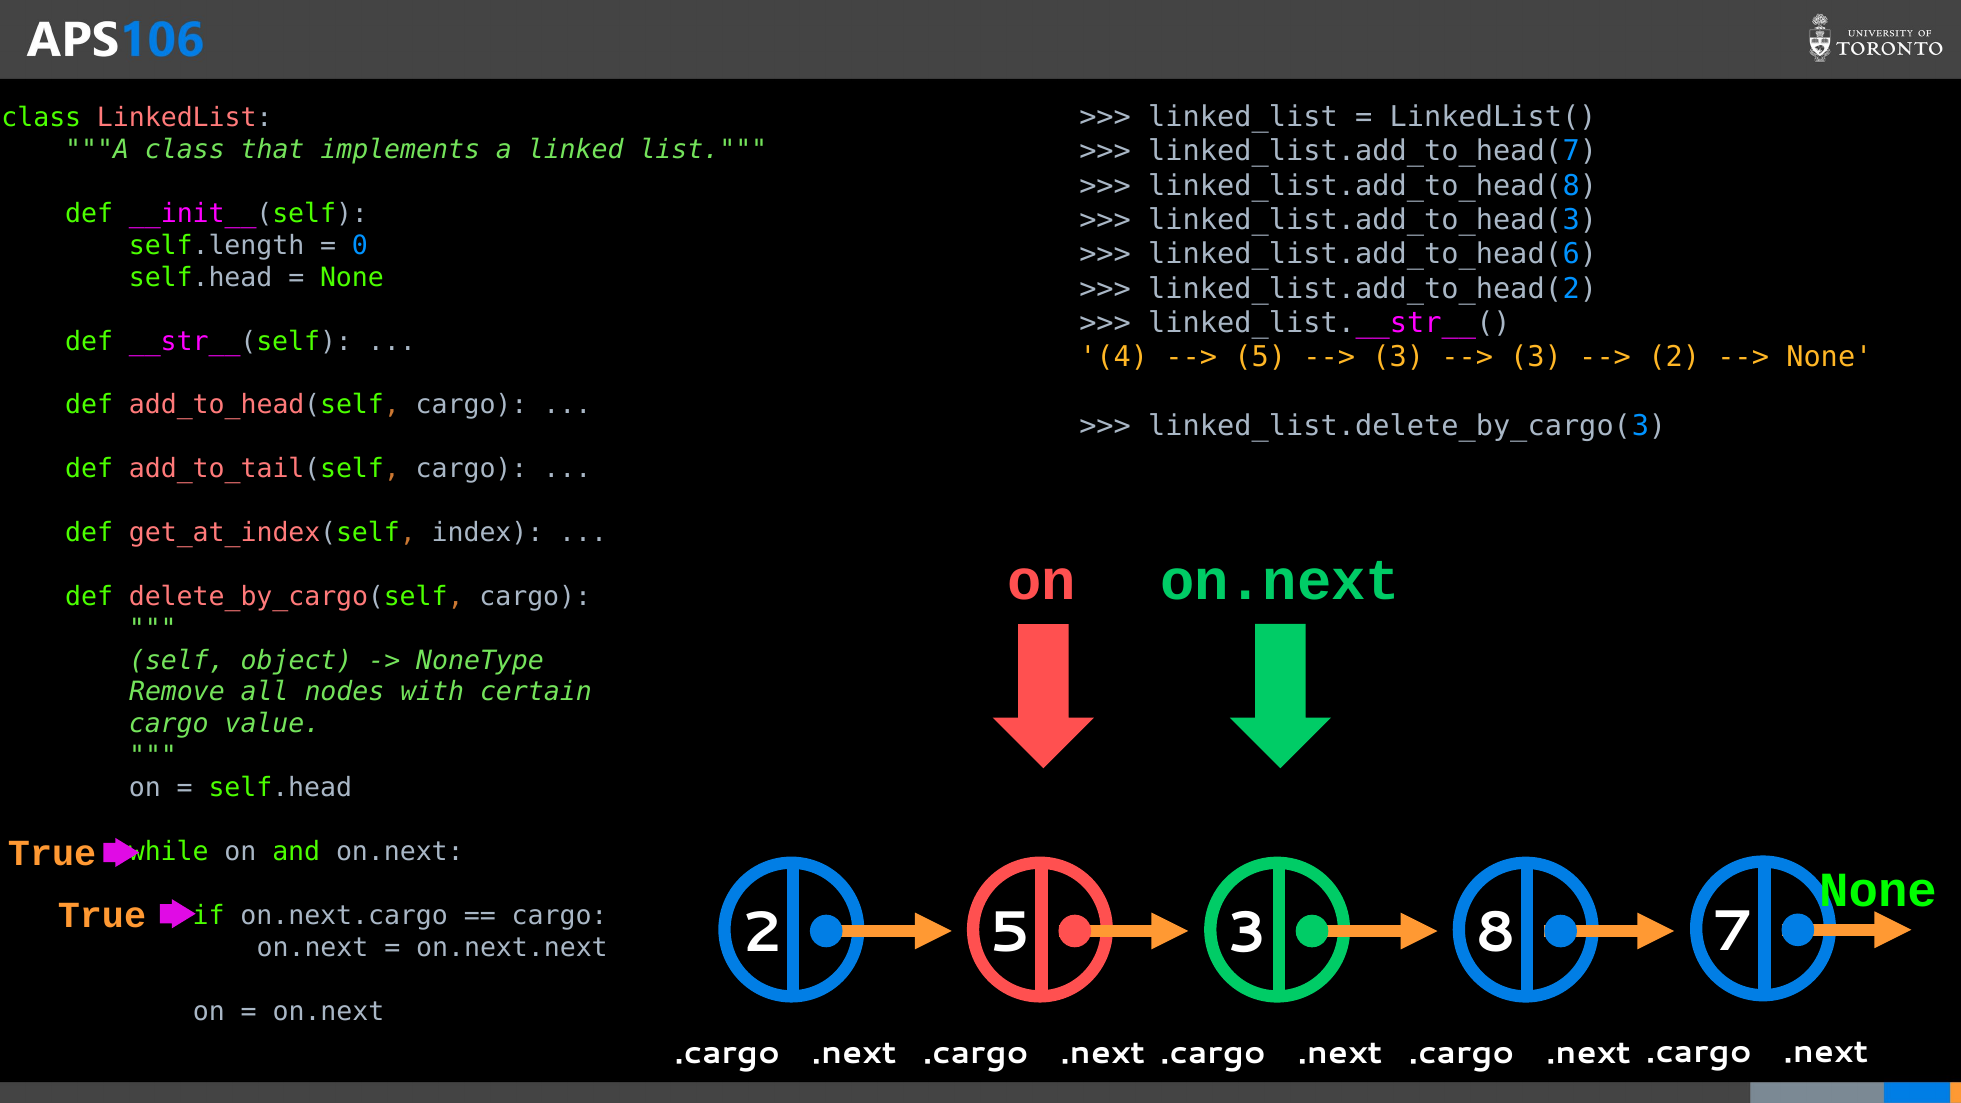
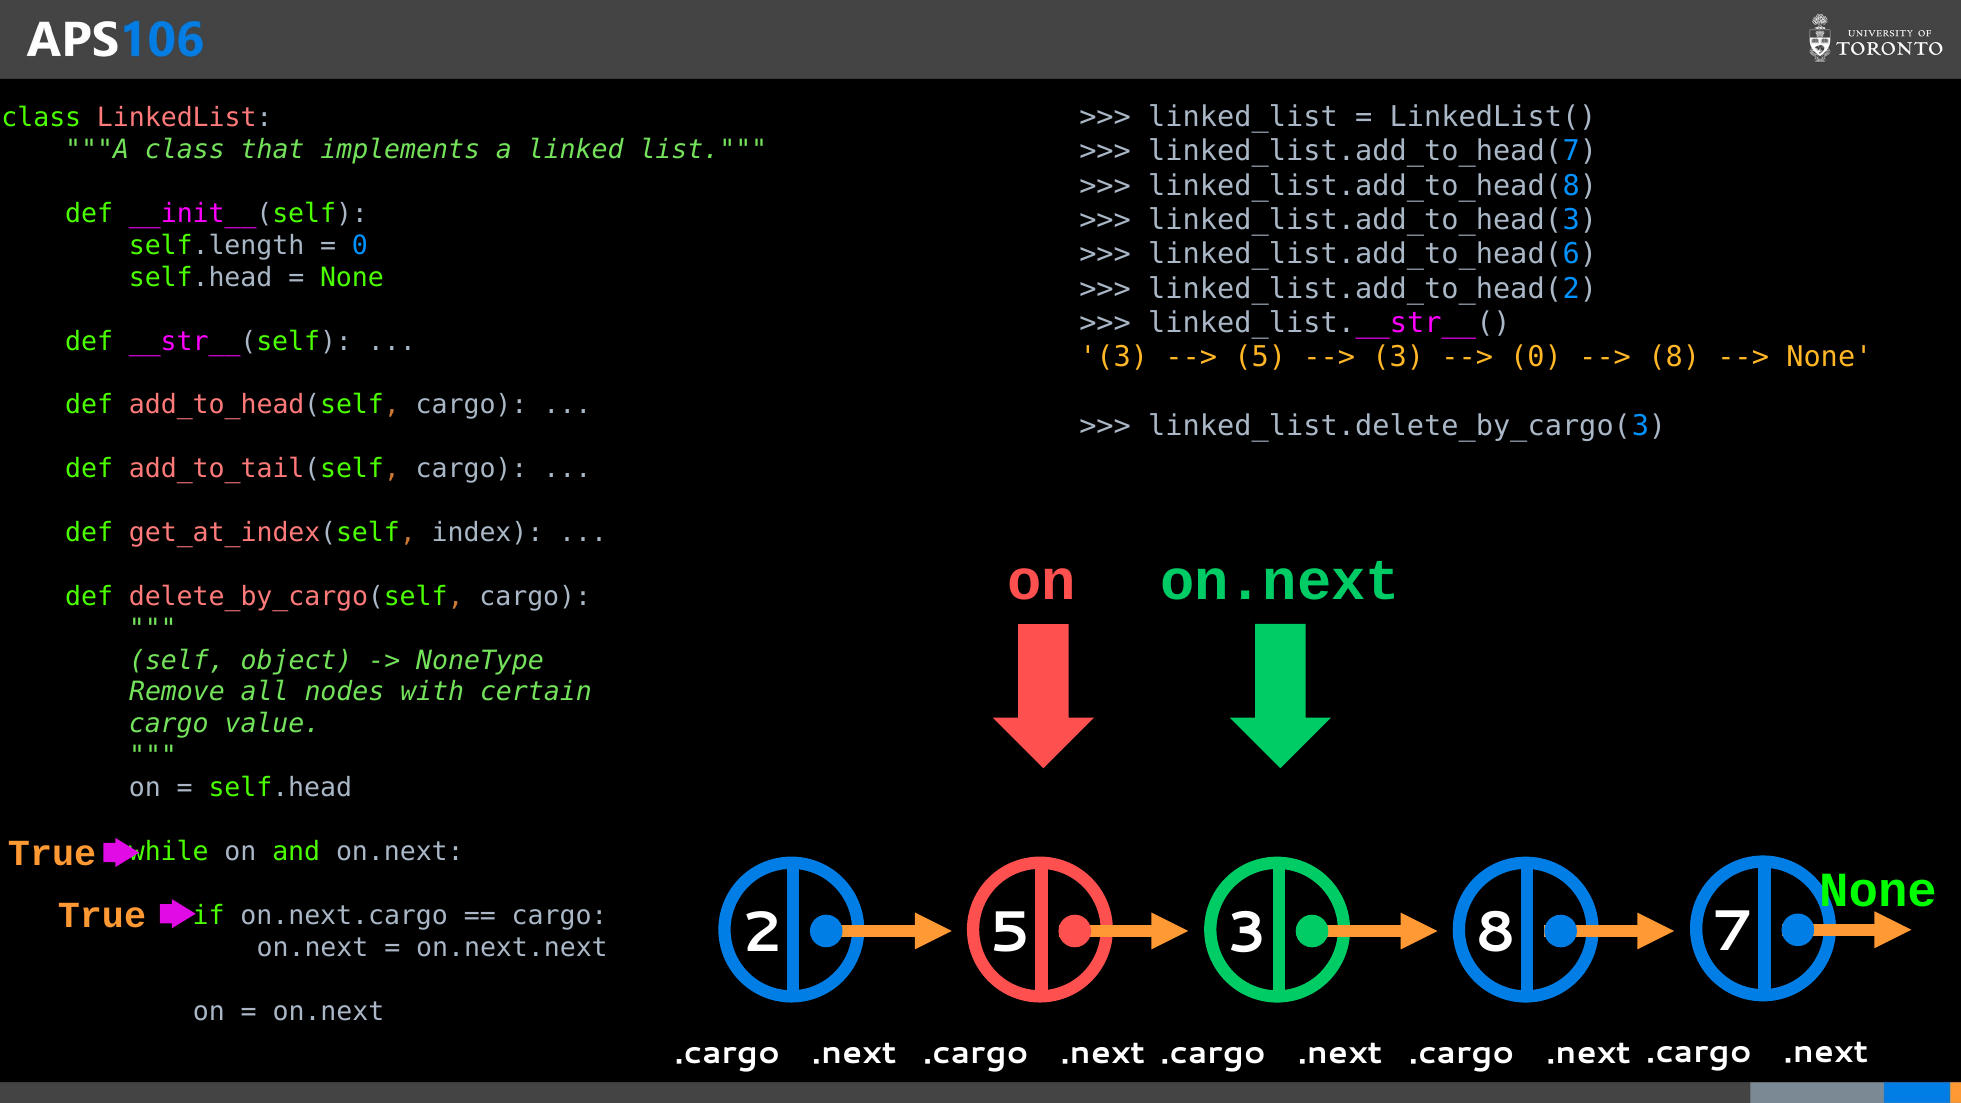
4: 4 -> 3 (1114, 357)
3: 3 -> 0 (1536, 357)
2: 2 -> 8 (1674, 357)
